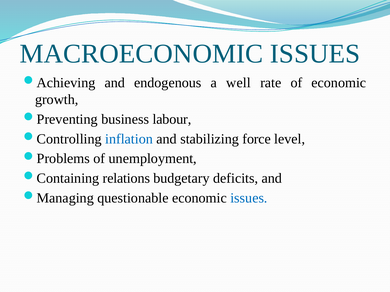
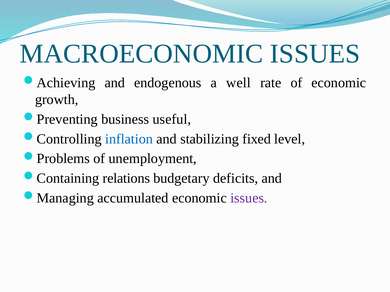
labour: labour -> useful (172, 119)
force: force -> fixed (257, 139)
questionable: questionable -> accumulated (133, 198)
issues colour: blue -> purple (249, 198)
